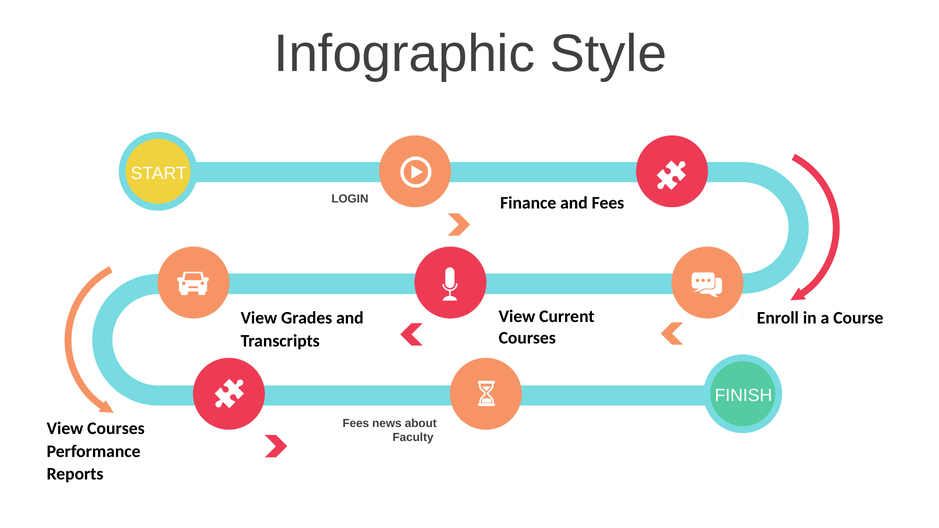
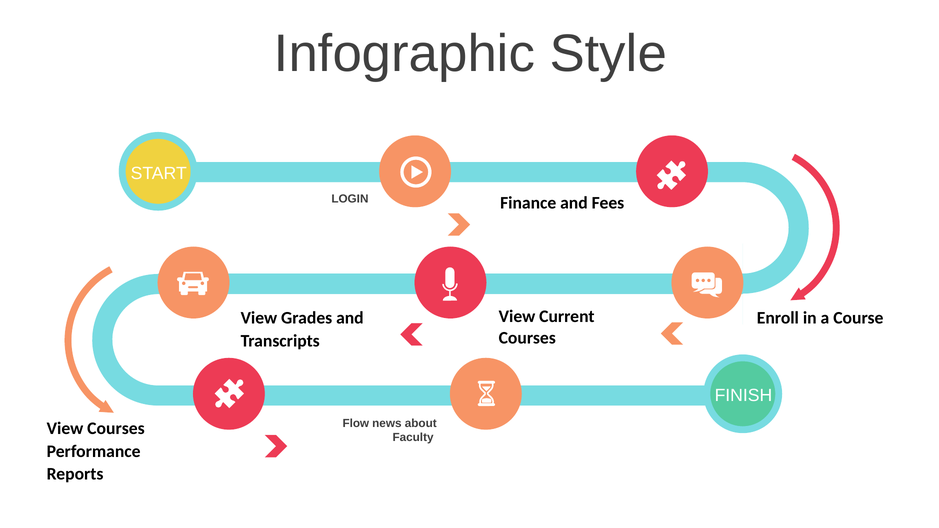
Fees: Fees -> Flow (356, 423)
